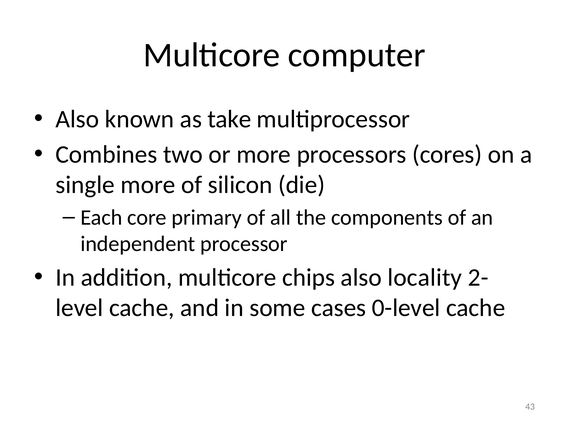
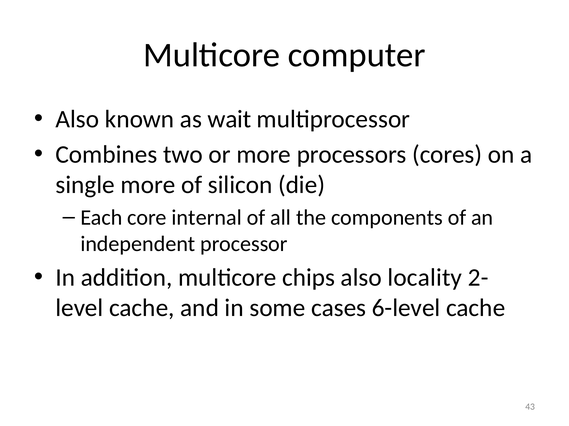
take: take -> wait (229, 119)
primary: primary -> internal (207, 218)
0-level: 0-level -> 6-level (406, 308)
